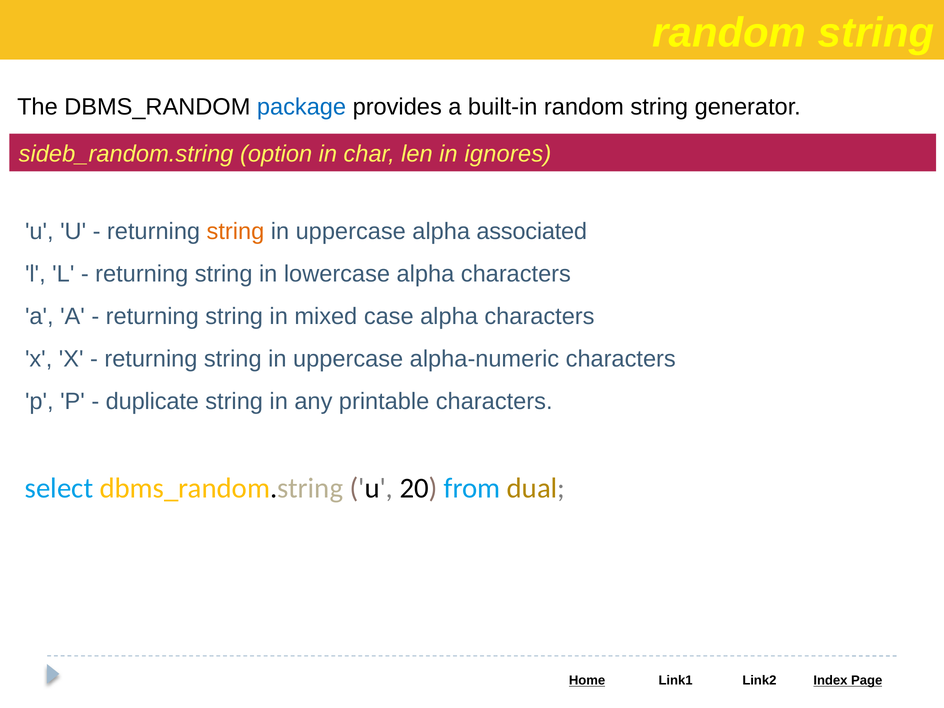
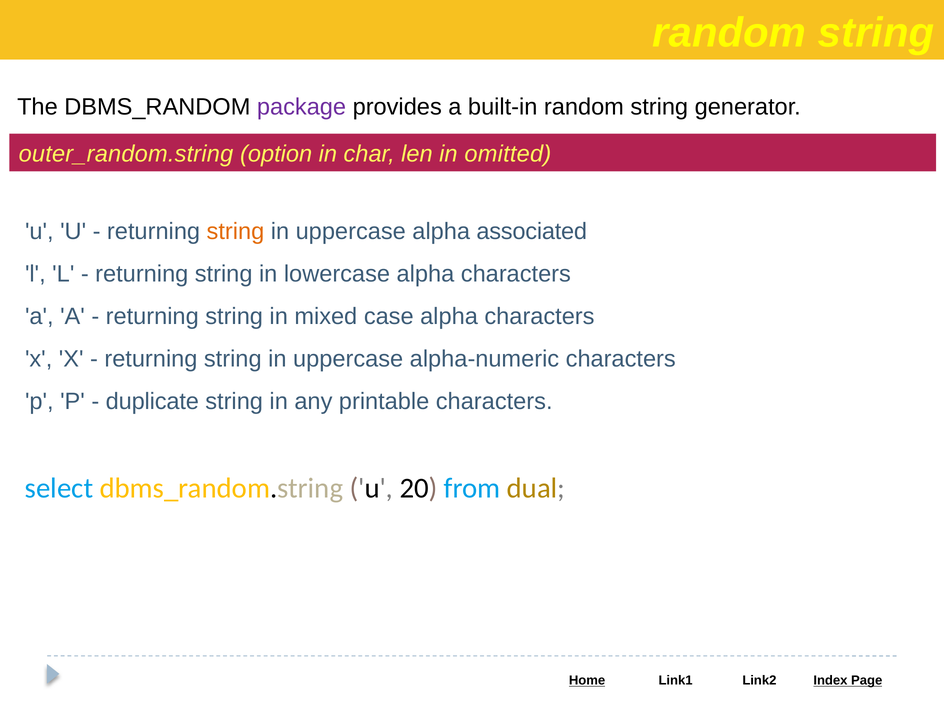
package colour: blue -> purple (302, 107)
sideb_random.string: sideb_random.string -> outer_random.string (126, 154)
ignores: ignores -> omitted (508, 154)
